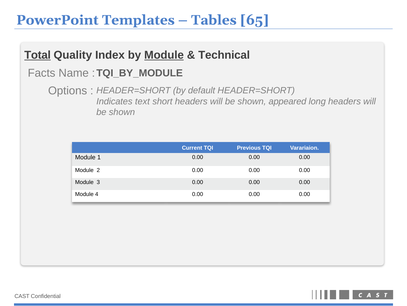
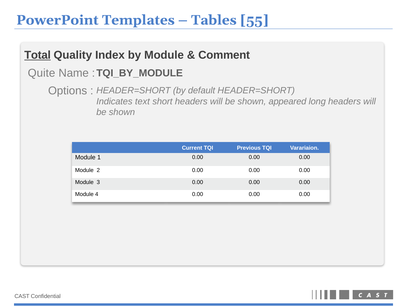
65: 65 -> 55 (254, 20)
Module underline: present -> none (164, 55)
Technical: Technical -> Comment (224, 55)
Facts: Facts -> Quite (42, 73)
